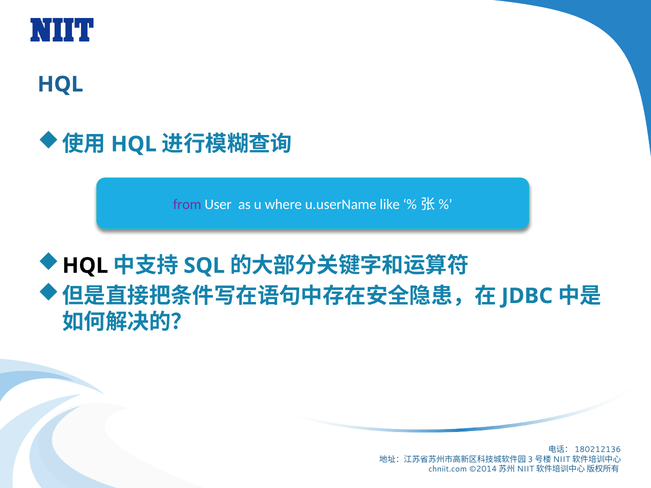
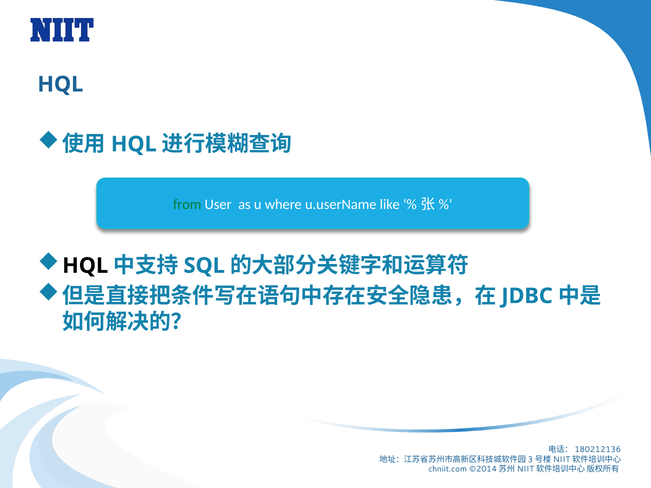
from colour: purple -> green (187, 204)
